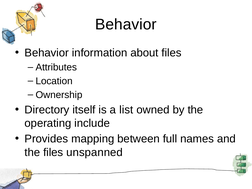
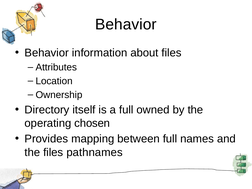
a list: list -> full (126, 110)
include: include -> chosen (92, 123)
unspanned: unspanned -> pathnames (95, 152)
